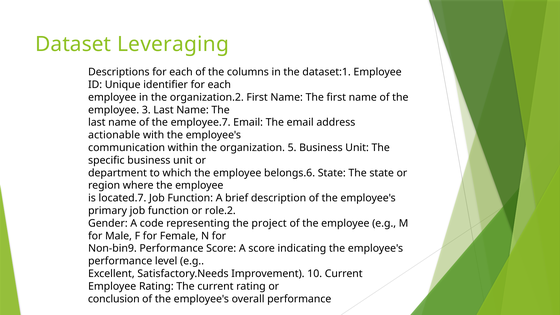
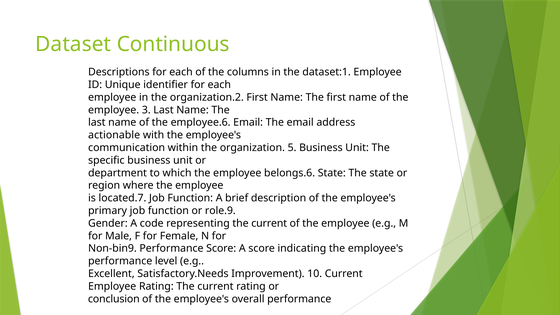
Leveraging: Leveraging -> Continuous (173, 44)
employee.7: employee.7 -> employee.6 (201, 122)
role.2: role.2 -> role.9 (220, 211)
representing the project: project -> current (269, 223)
